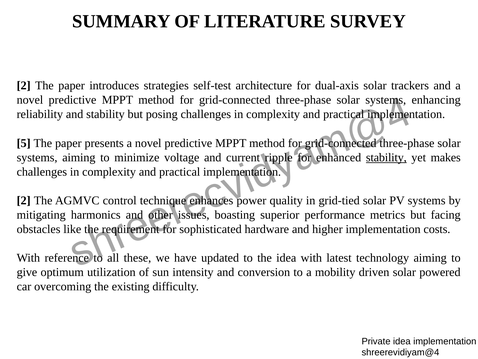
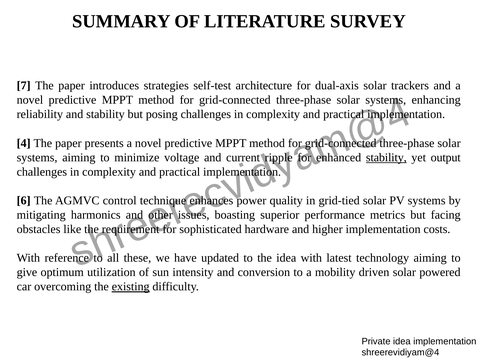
2: 2 -> 7 (24, 86)
5: 5 -> 4 (24, 143)
makes: makes -> output (446, 157)
2: 2 -> 6 (24, 200)
existing underline: none -> present (131, 286)
